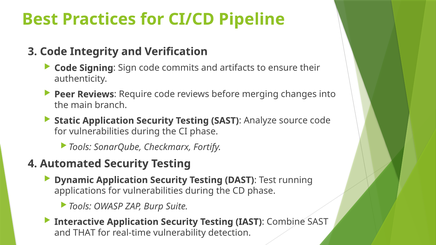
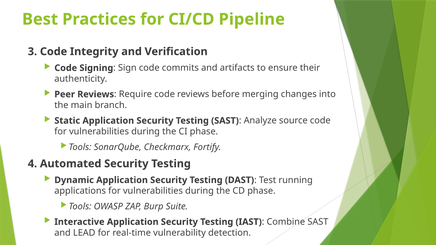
THAT: THAT -> LEAD (84, 233)
